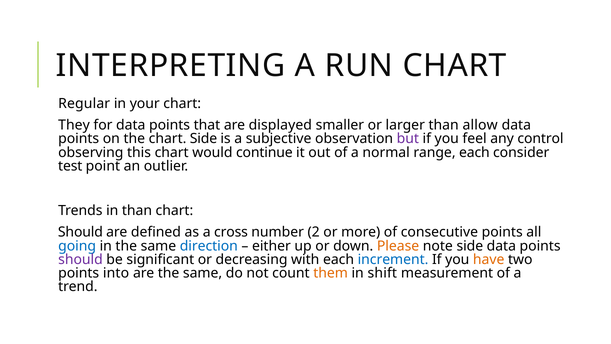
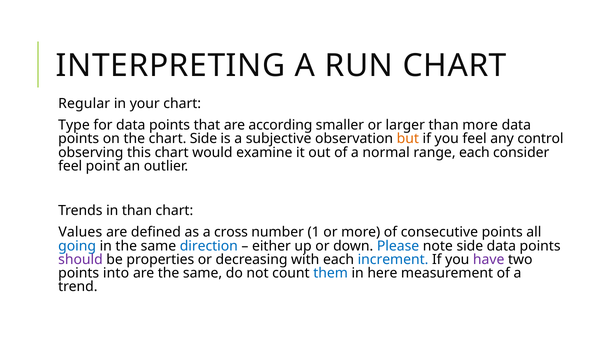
They: They -> Type (74, 125)
displayed: displayed -> according (280, 125)
than allow: allow -> more (480, 125)
but colour: purple -> orange (408, 139)
continue: continue -> examine (264, 152)
test: test -> feel (70, 166)
Should: Should -> Values (80, 232)
2: 2 -> 1 (314, 232)
Please colour: orange -> blue (398, 246)
significant: significant -> properties (160, 259)
have colour: orange -> purple (489, 259)
them colour: orange -> blue (331, 273)
shift: shift -> here (382, 273)
